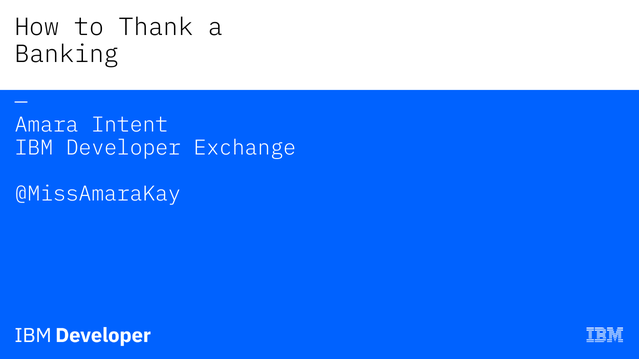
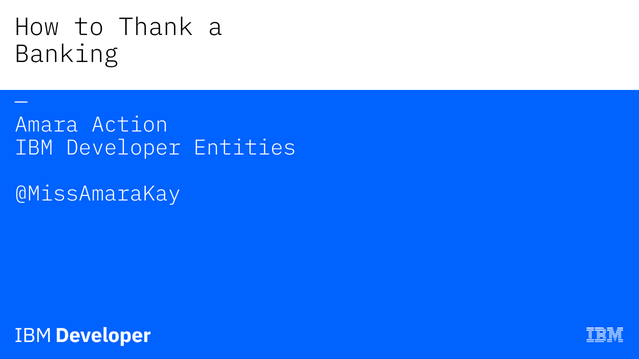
Intent: Intent -> Action (130, 125)
Exchange: Exchange -> Entities (245, 148)
